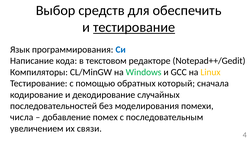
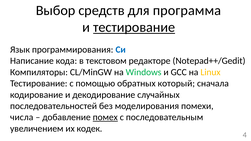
обеспечить: обеспечить -> программа (187, 10)
помех underline: none -> present (105, 117)
связи: связи -> кодек (89, 129)
